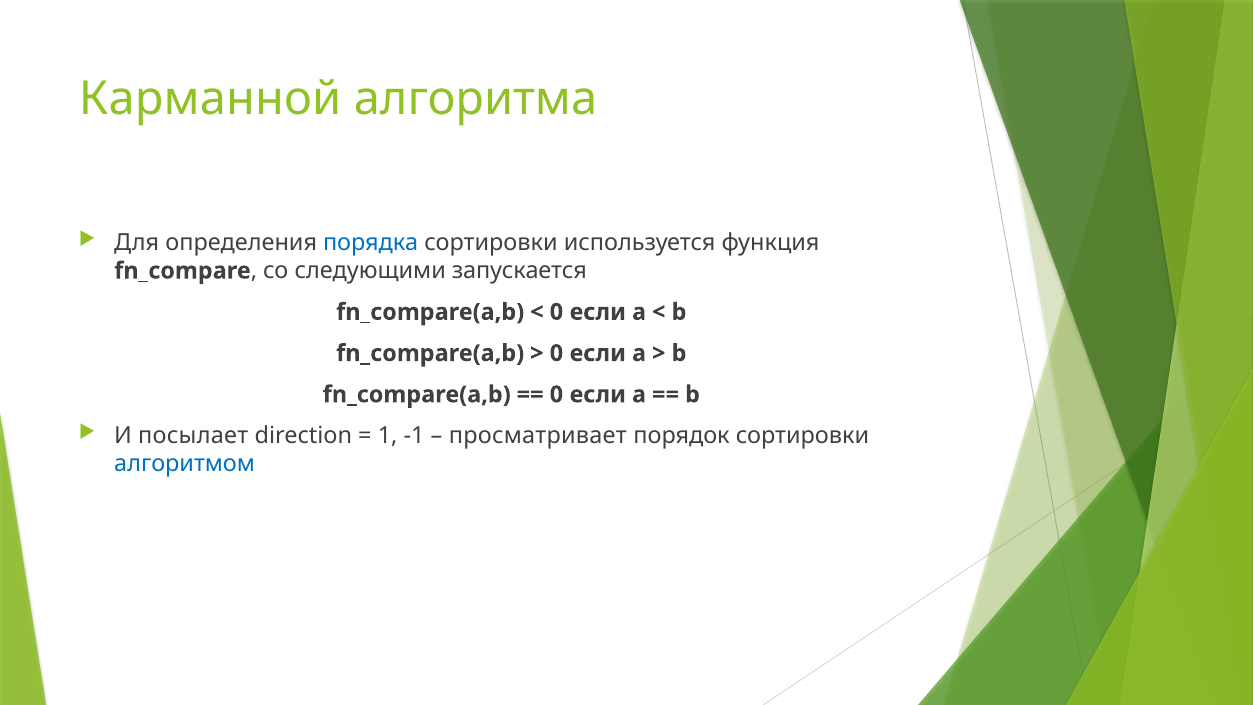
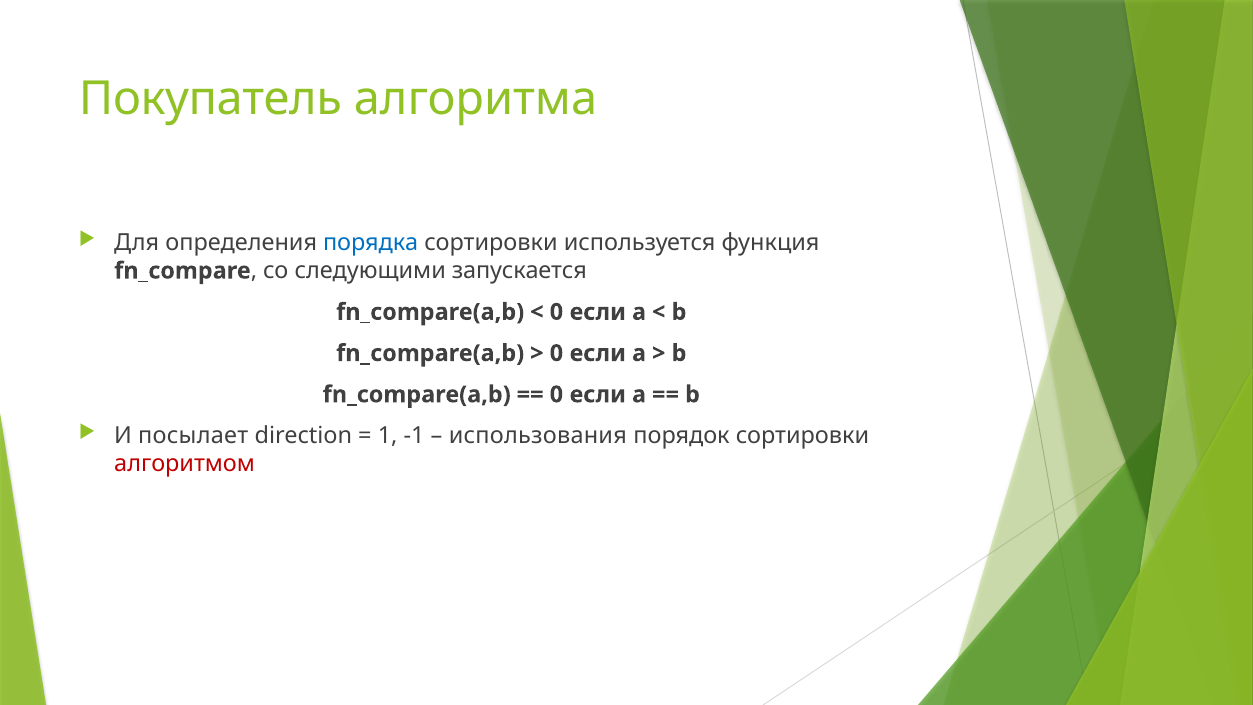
Карманной: Карманной -> Покупатель (210, 99)
просматривает: просматривает -> использования (538, 436)
алгоритмом colour: blue -> red (185, 464)
